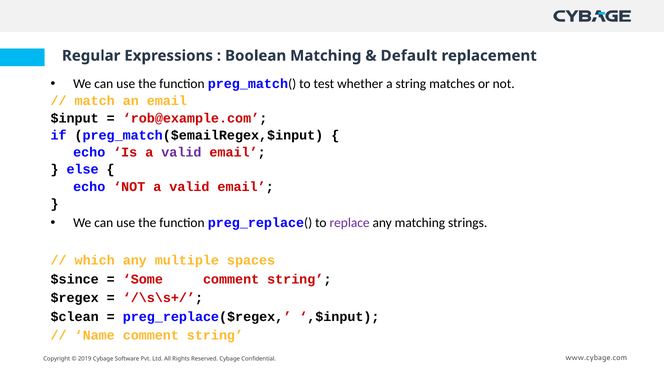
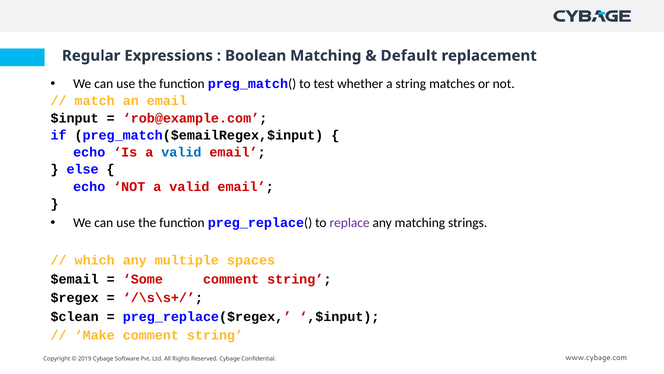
valid colour: purple -> blue (181, 152)
$since: $since -> $email (75, 279)
Name: Name -> Make (95, 335)
